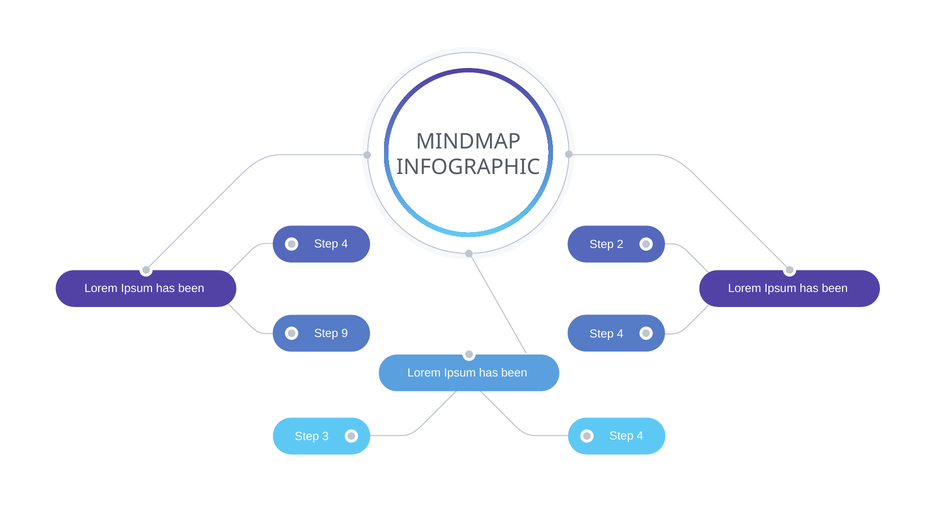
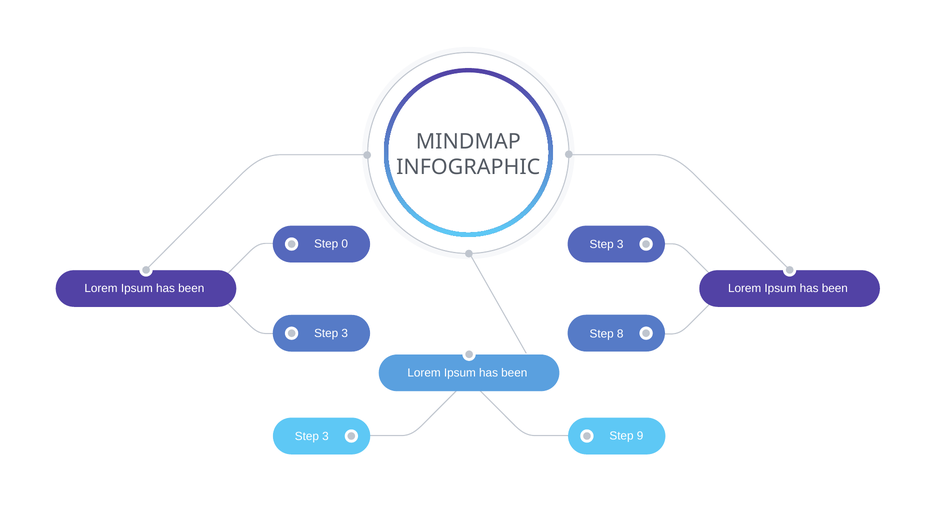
4: 4 -> 0 (345, 244)
2: 2 -> 3 (620, 244)
9: 9 -> 3 (345, 334)
4: 4 -> 8 (620, 334)
3 Step 4: 4 -> 9 (640, 436)
